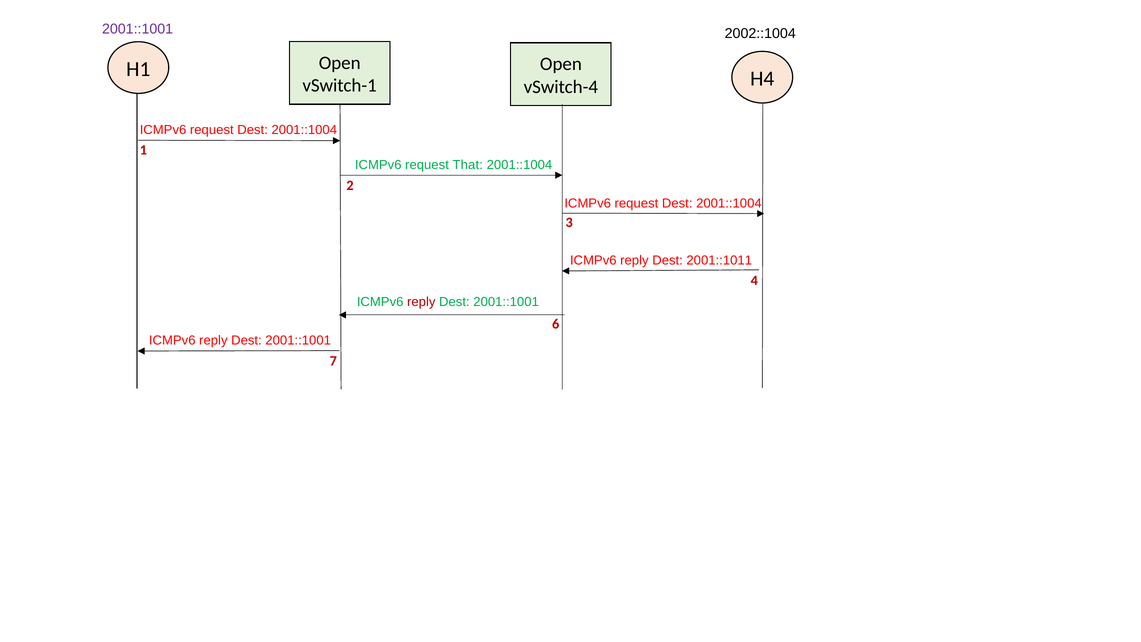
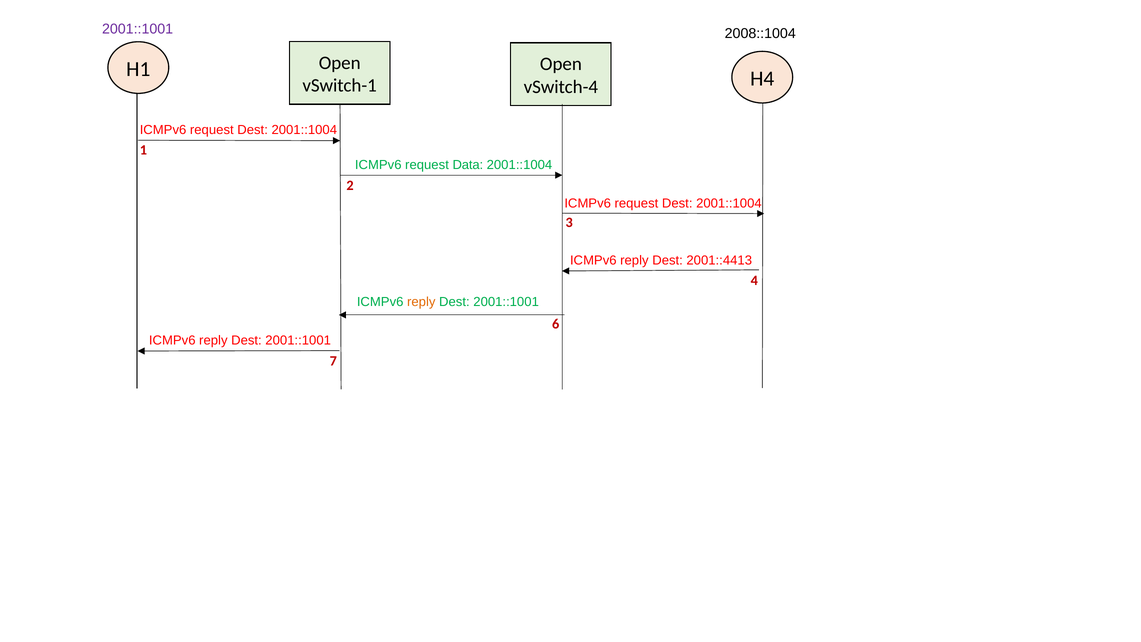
2002::1004: 2002::1004 -> 2008::1004 (760, 33)
That: That -> Data (468, 165)
2001::1011: 2001::1011 -> 2001::4413 (719, 260)
reply colour: red -> orange (421, 302)
